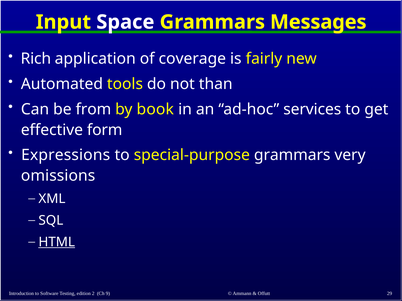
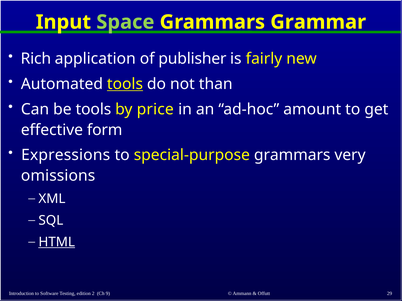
Space colour: white -> light green (125, 22)
Messages: Messages -> Grammar (318, 22)
coverage: coverage -> publisher (192, 59)
tools underline: none -> present (125, 84)
be from: from -> tools (93, 109)
book: book -> price (155, 109)
services: services -> amount (312, 109)
